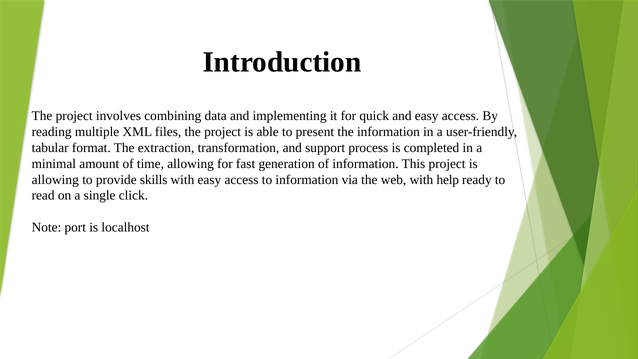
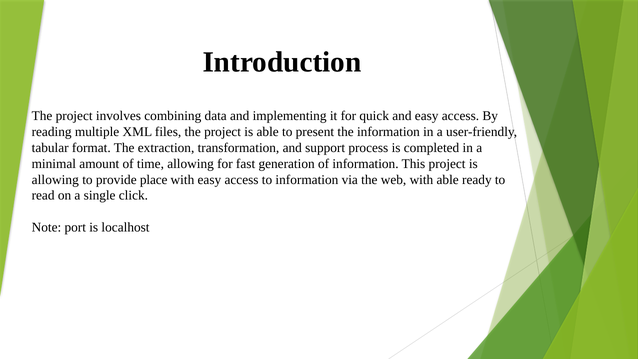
skills: skills -> place (154, 180)
with help: help -> able (448, 180)
